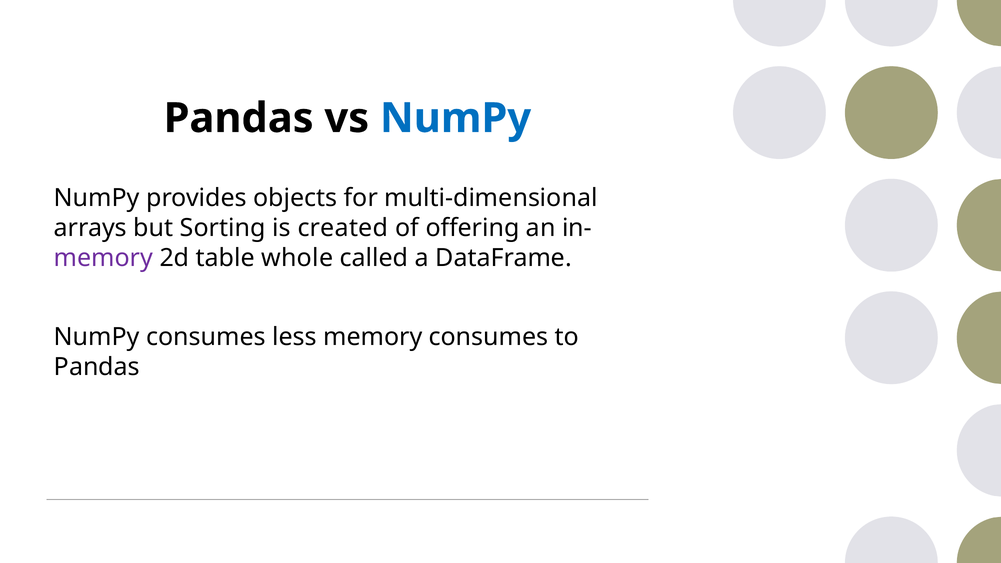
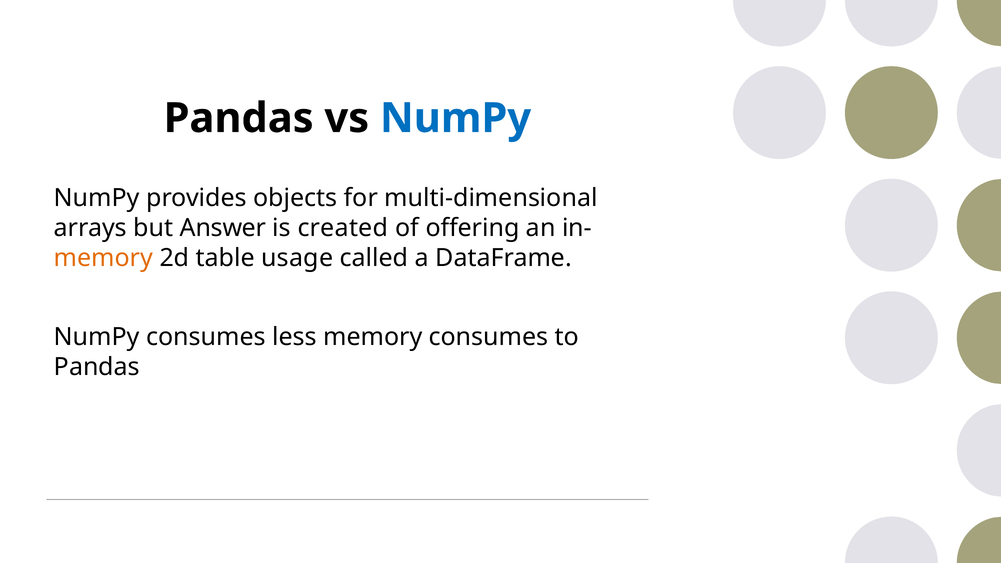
Sorting: Sorting -> Answer (223, 228)
memory colour: purple -> orange (103, 258)
whole: whole -> usage (297, 258)
